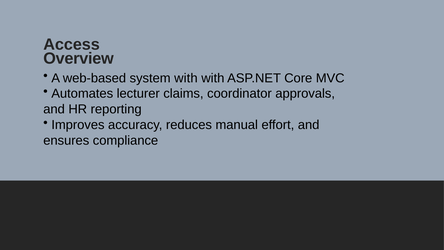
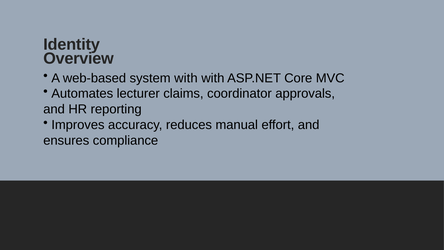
Access: Access -> Identity (72, 45)
